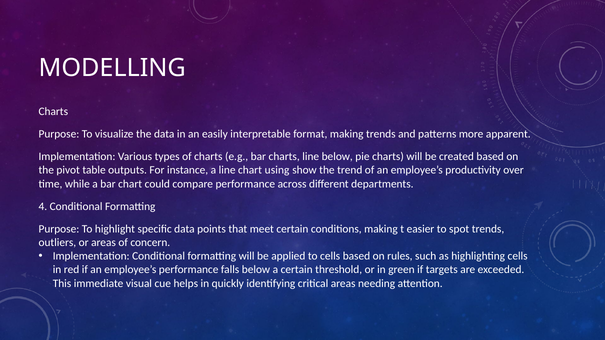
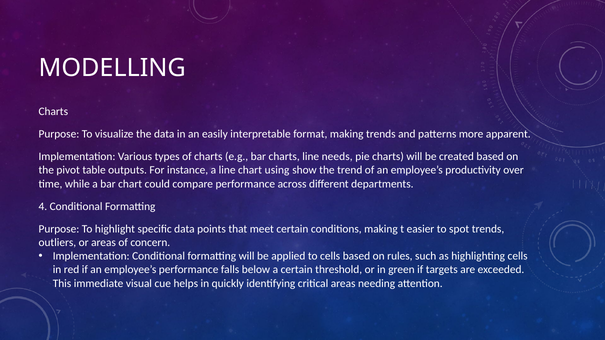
line below: below -> needs (337, 157)
